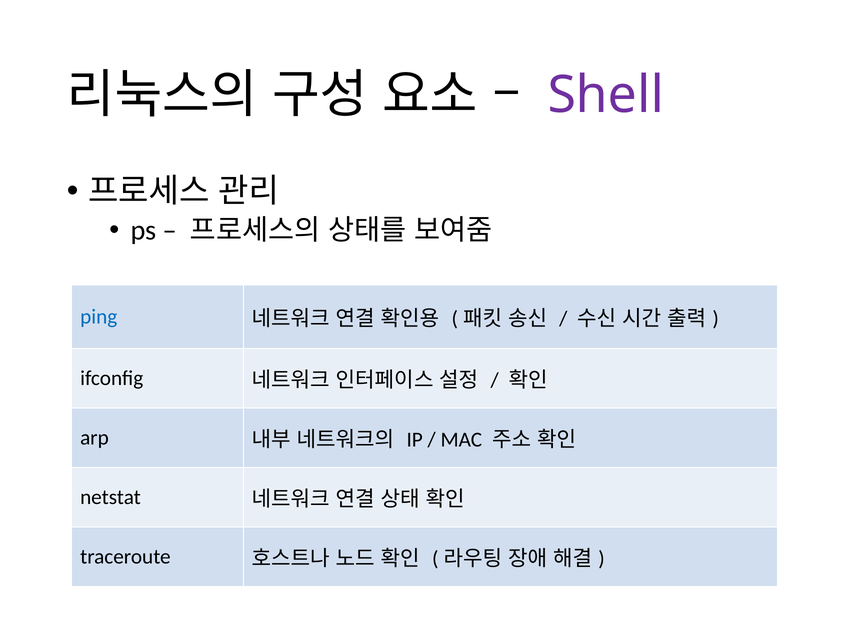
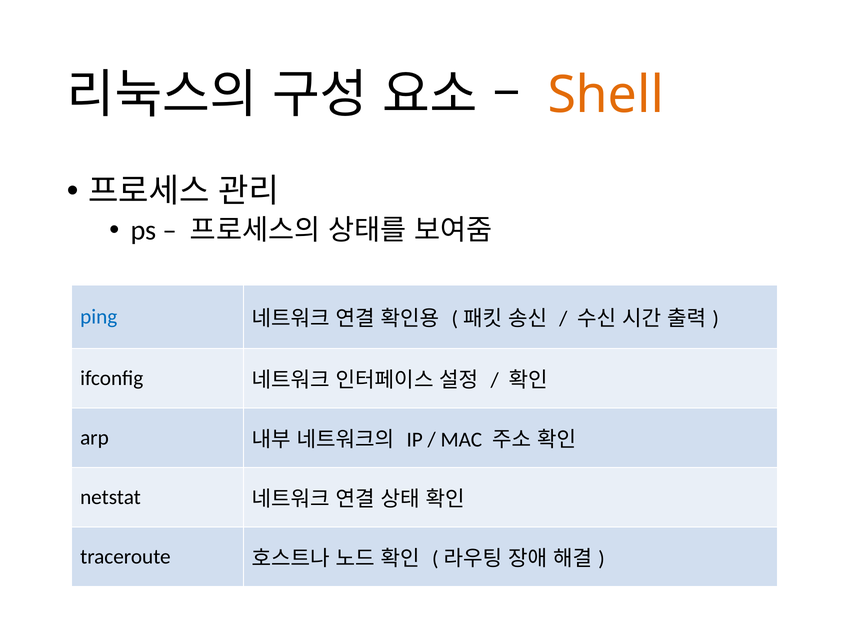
Shell colour: purple -> orange (606, 95)
